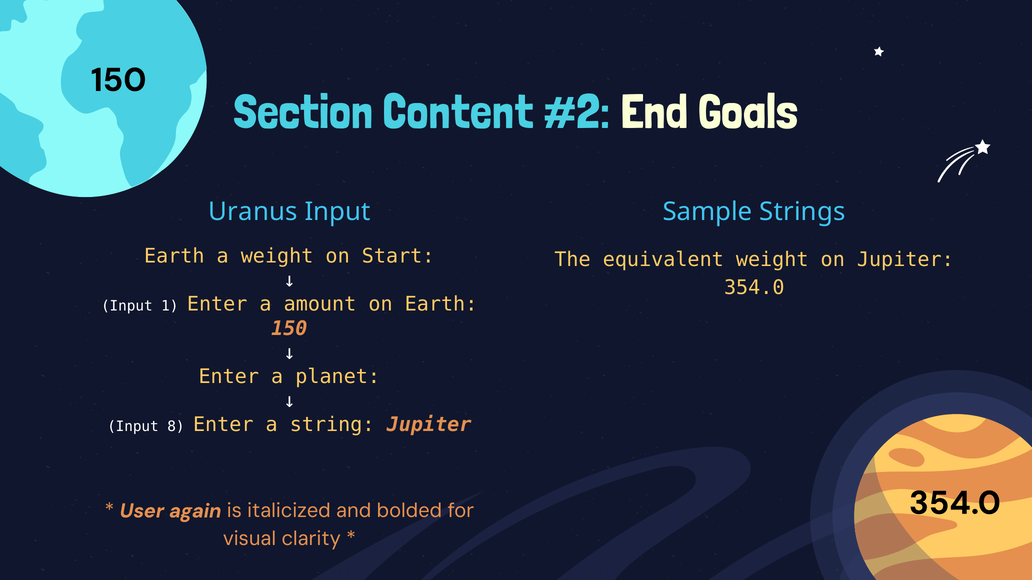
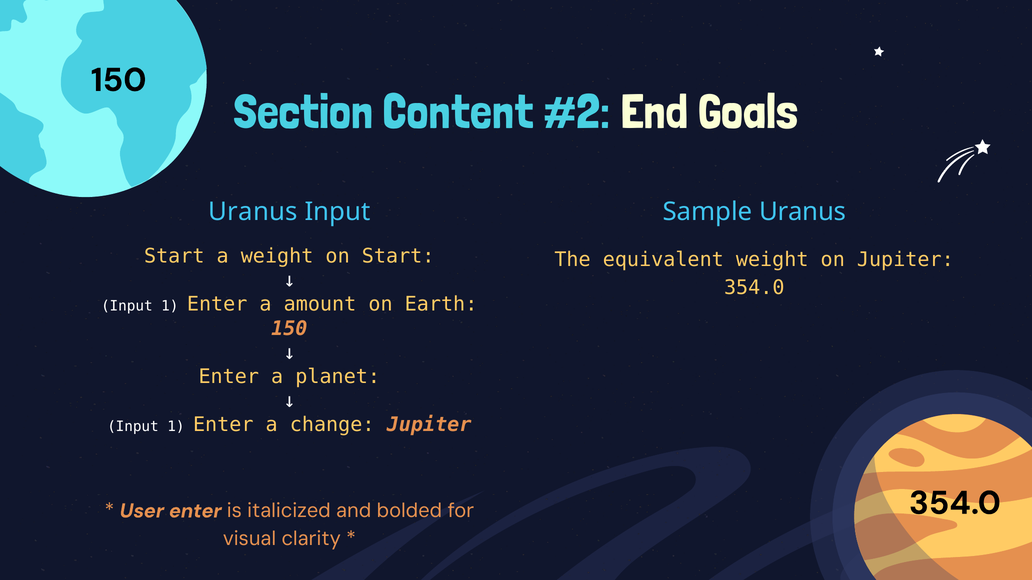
Sample Strings: Strings -> Uranus (803, 212)
Earth: Earth -> Start (174, 256)
8: 8 -> 1 (176, 427)
string: string -> change (332, 425)
User again: again -> enter (195, 511)
